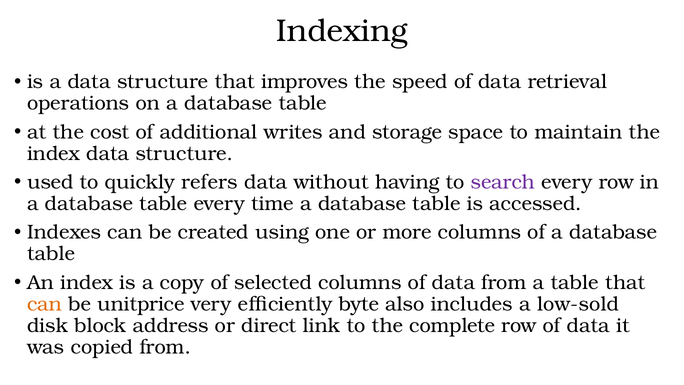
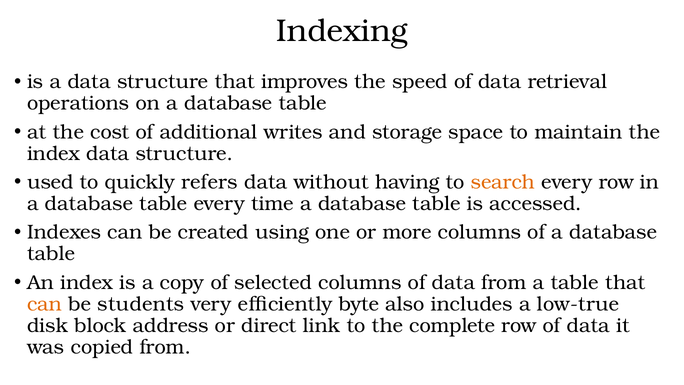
search colour: purple -> orange (503, 182)
unitprice: unitprice -> students (141, 304)
low-sold: low-sold -> low-true (578, 304)
